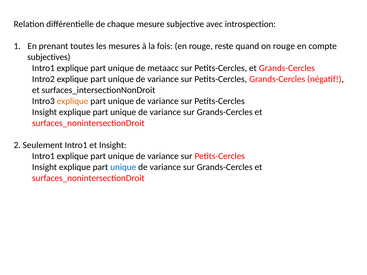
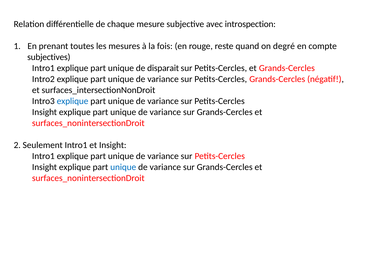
on rouge: rouge -> degré (284, 46)
metaacc: metaacc -> disparait (163, 68)
explique colour: orange -> blue (73, 101)
